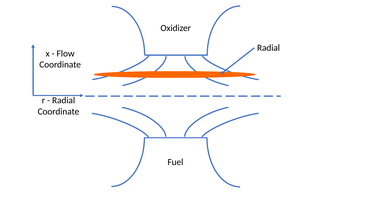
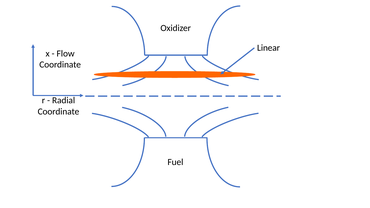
Radial: Radial -> Linear (269, 48)
